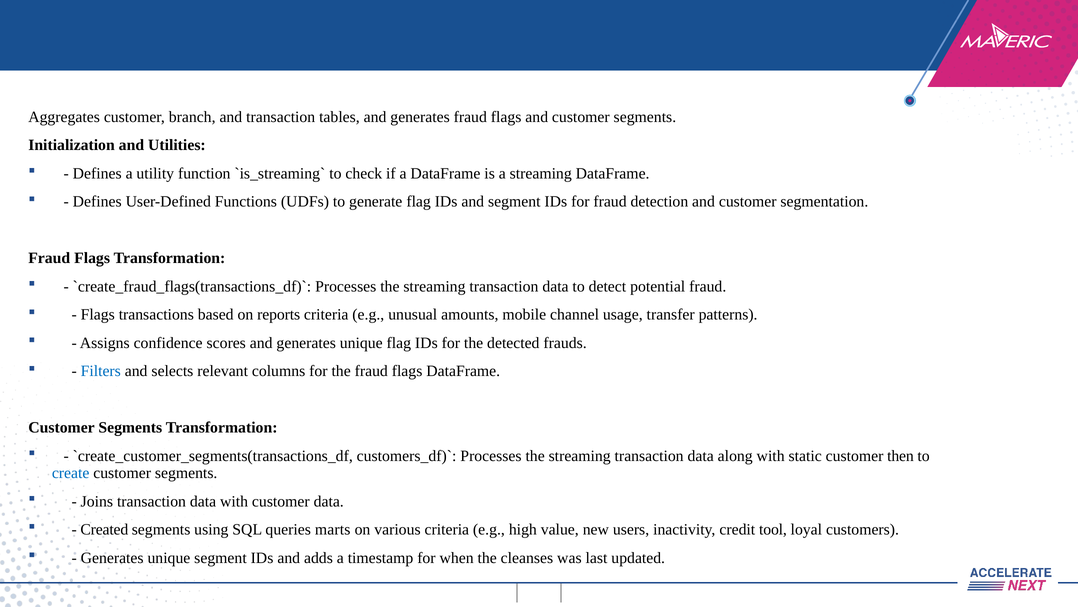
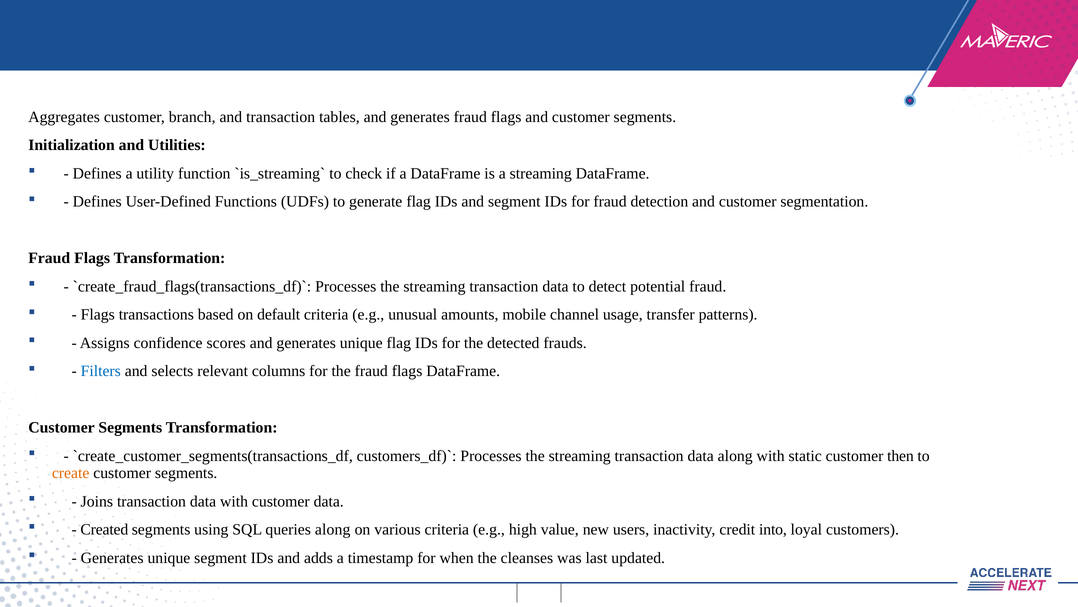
reports: reports -> default (279, 314)
create colour: blue -> orange (71, 473)
queries marts: marts -> along (333, 529)
tool: tool -> into (773, 529)
